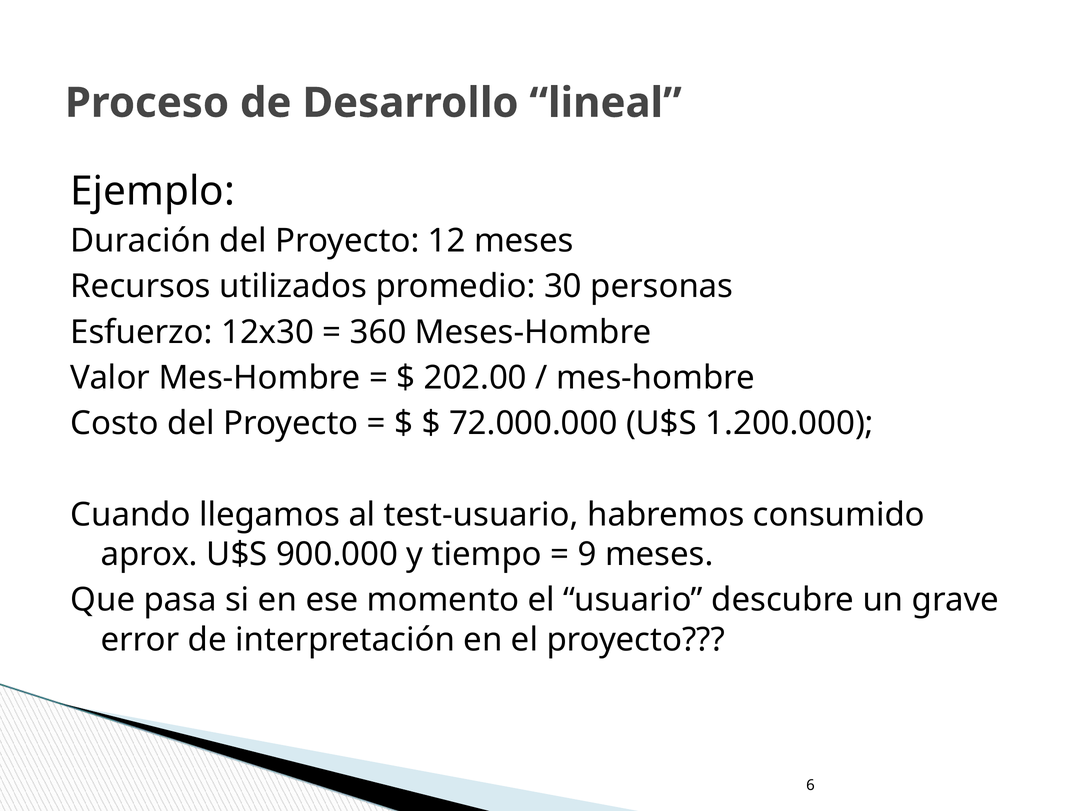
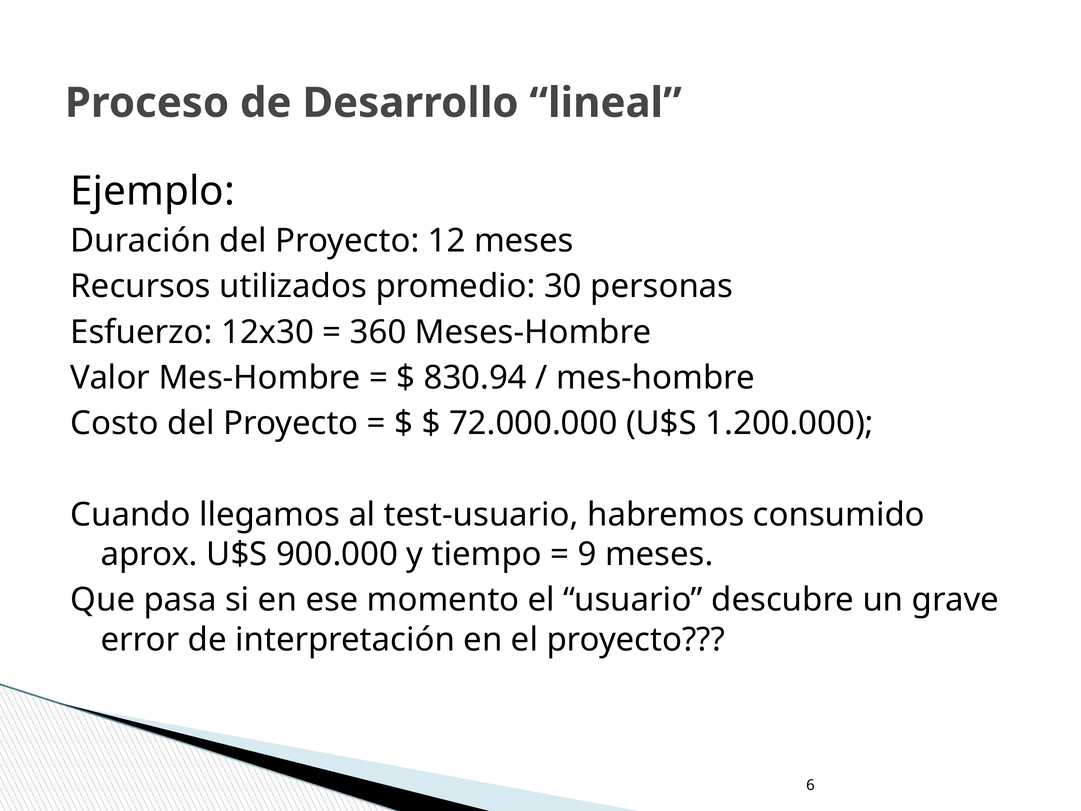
202.00: 202.00 -> 830.94 (475, 378)
